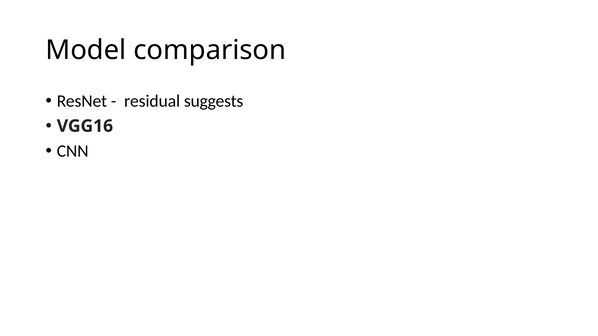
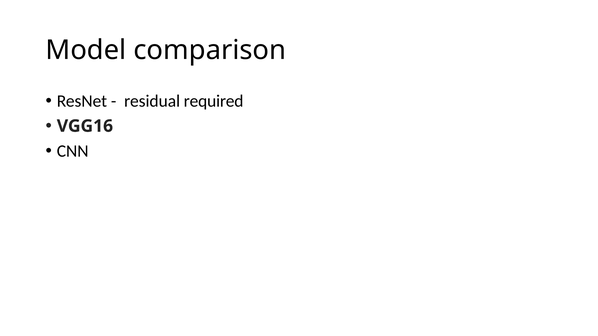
suggests: suggests -> required (214, 101)
